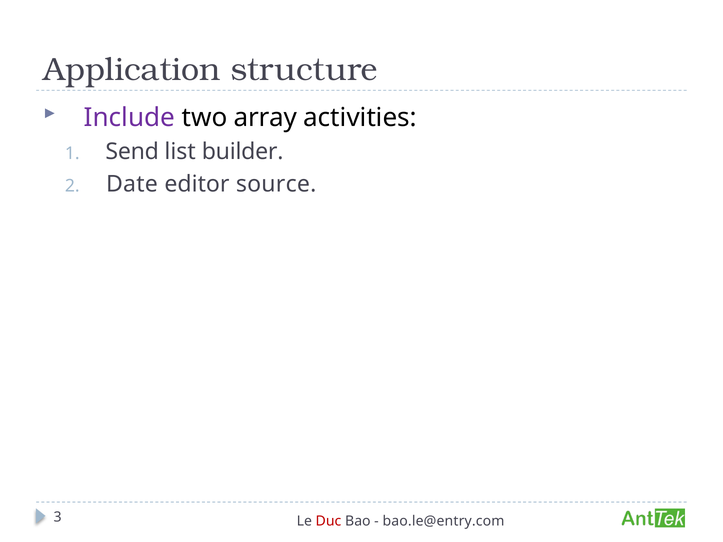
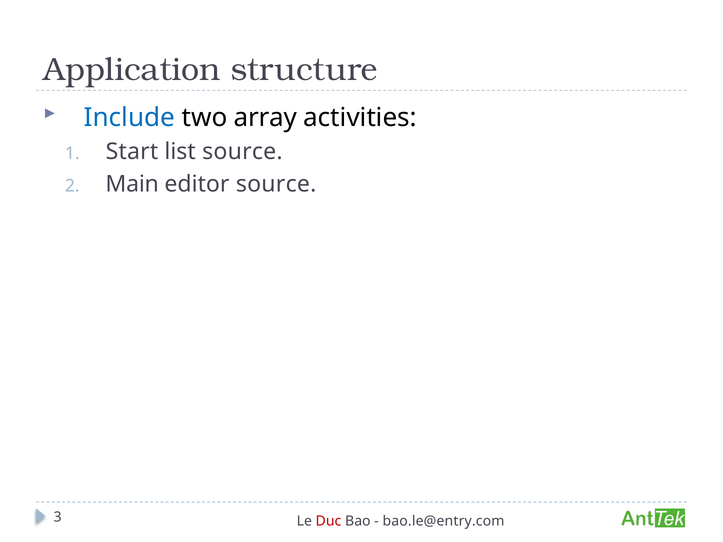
Include colour: purple -> blue (130, 117)
Send: Send -> Start (132, 152)
list builder: builder -> source (242, 152)
Date: Date -> Main (132, 184)
